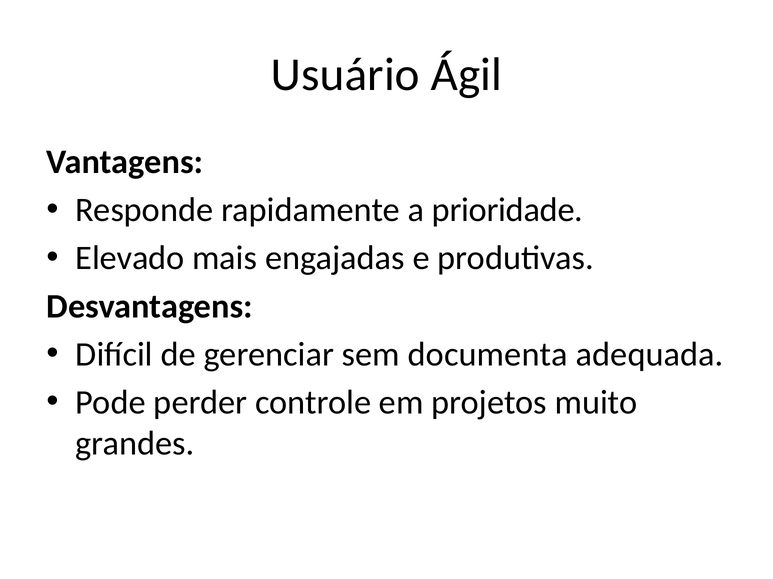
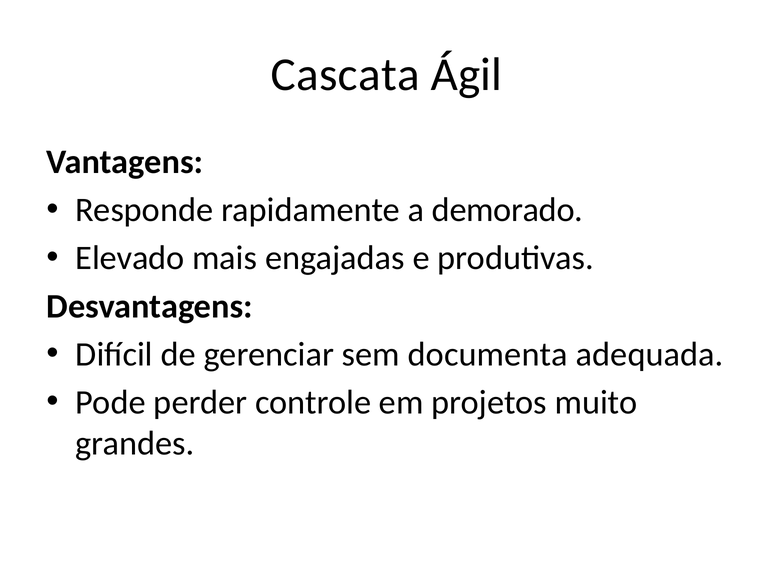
Usuário: Usuário -> Cascata (345, 75)
prioridade: prioridade -> demorado (507, 210)
